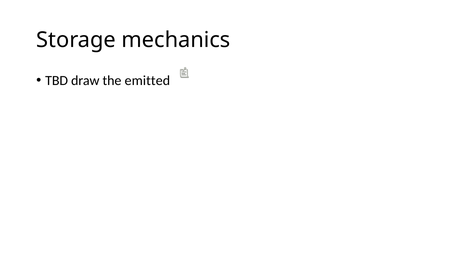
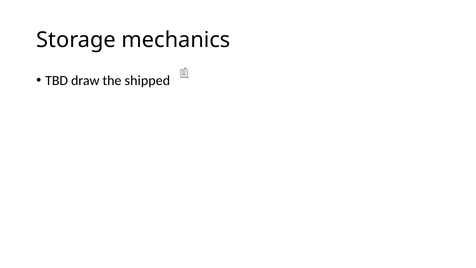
emitted: emitted -> shipped (147, 80)
